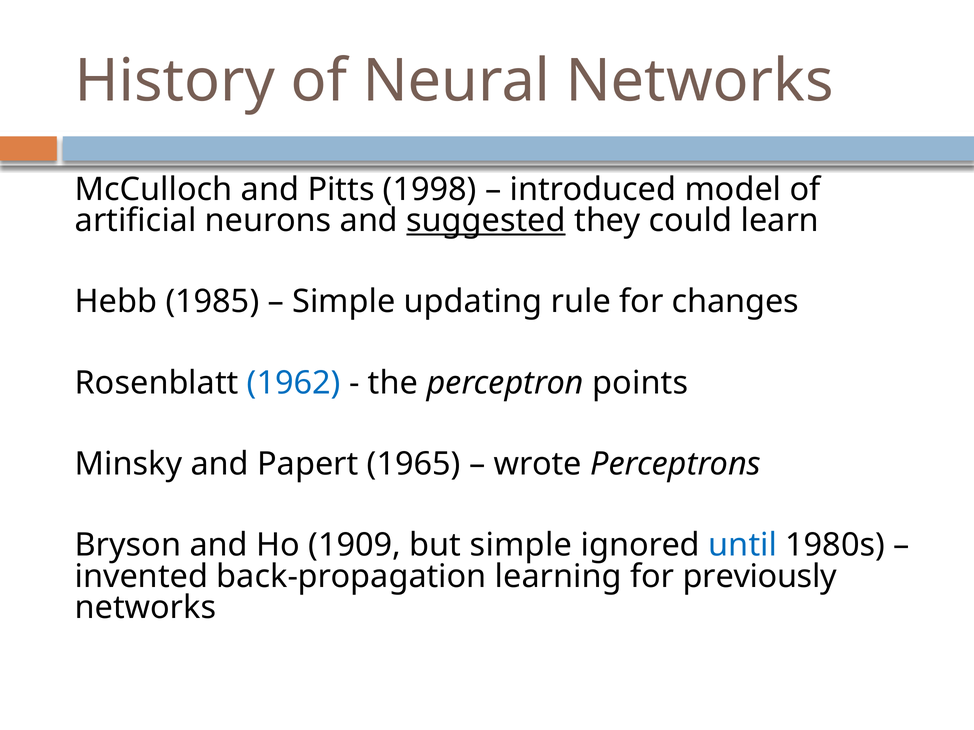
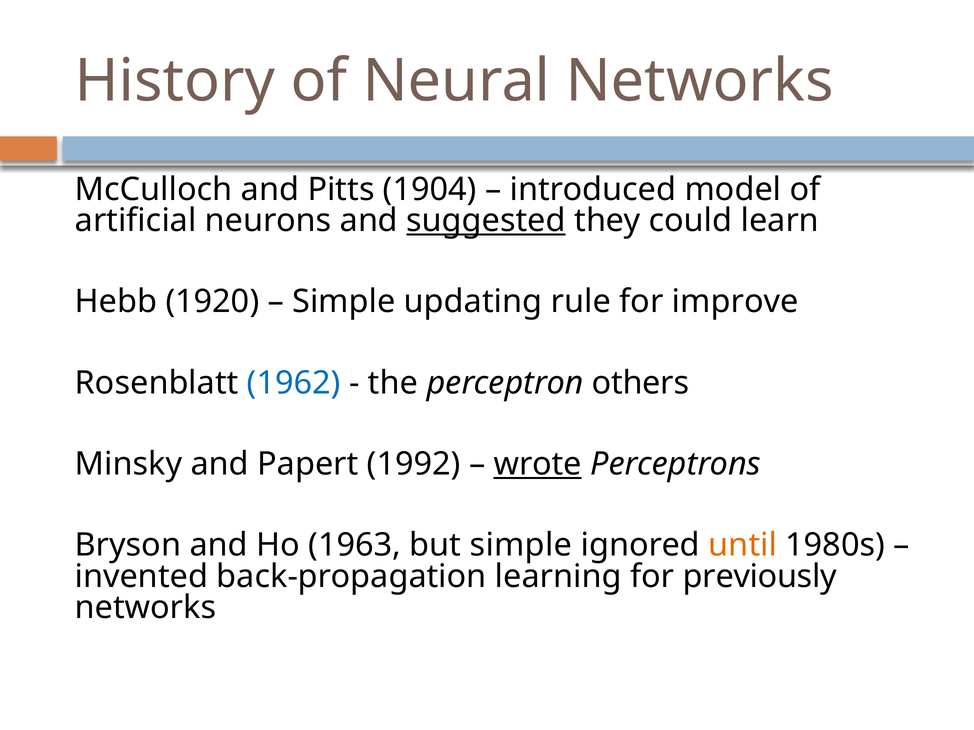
1998: 1998 -> 1904 (430, 189)
1985: 1985 -> 1920 (212, 302)
changes: changes -> improve (735, 302)
points: points -> others (641, 383)
1965: 1965 -> 1992 (414, 464)
wrote underline: none -> present (538, 464)
1909: 1909 -> 1963 (355, 546)
until colour: blue -> orange (743, 546)
